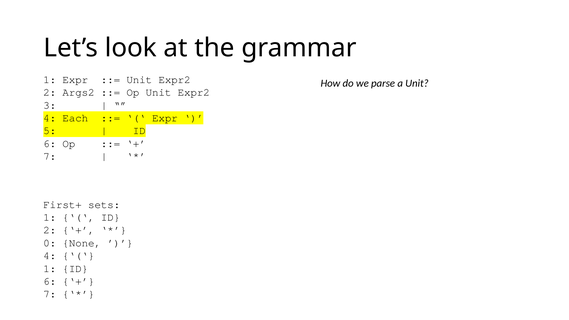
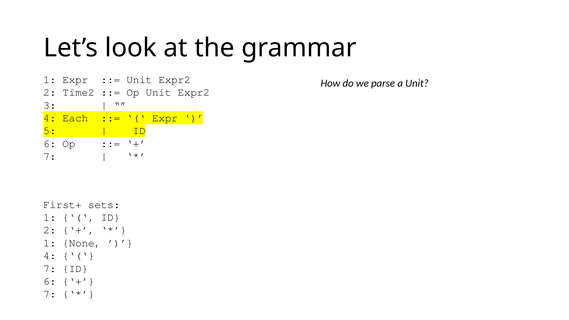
Args2: Args2 -> Time2 (79, 92)
0: 0 -> 1 (50, 243)
1: 1 -> 7 (50, 269)
